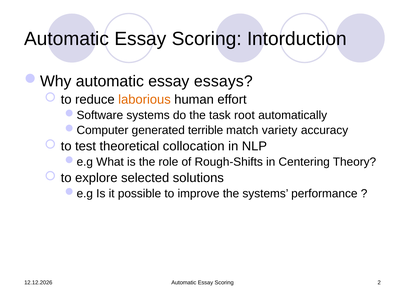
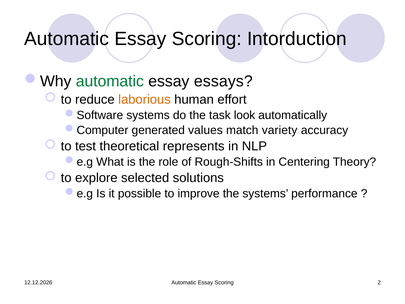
automatic colour: black -> green (110, 81)
root: root -> look (245, 115)
terrible: terrible -> values (205, 130)
collocation: collocation -> represents (194, 146)
